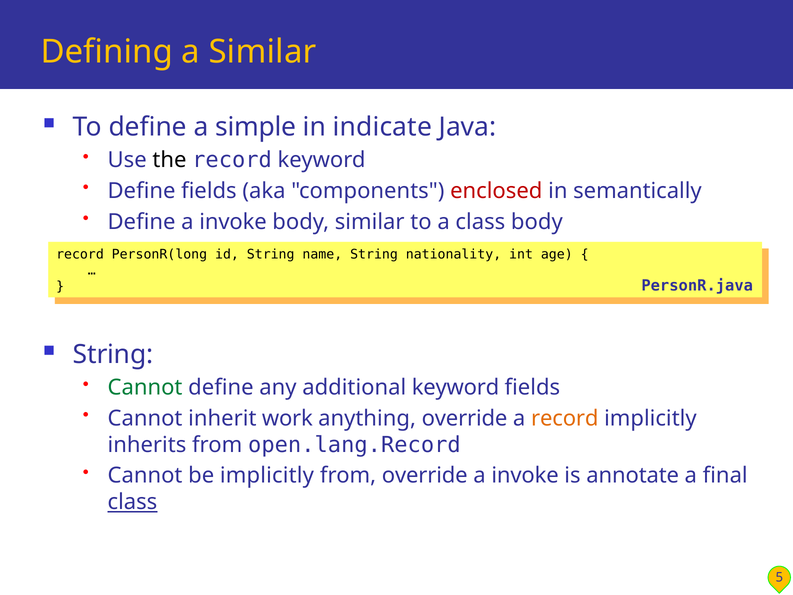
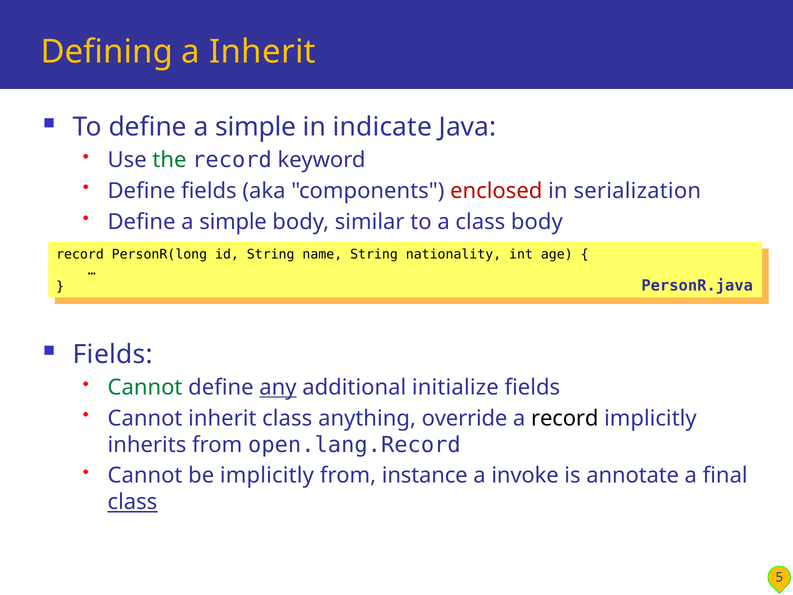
a Similar: Similar -> Inherit (263, 52)
the colour: black -> green (169, 160)
semantically: semantically -> serialization (637, 191)
invoke: invoke -> simple (233, 222)
String: String -> Fields (113, 354)
any underline: none -> present (278, 387)
additional keyword: keyword -> initialize (455, 387)
inherit work: work -> class (287, 418)
record colour: orange -> black (565, 418)
from override: override -> instance (425, 475)
